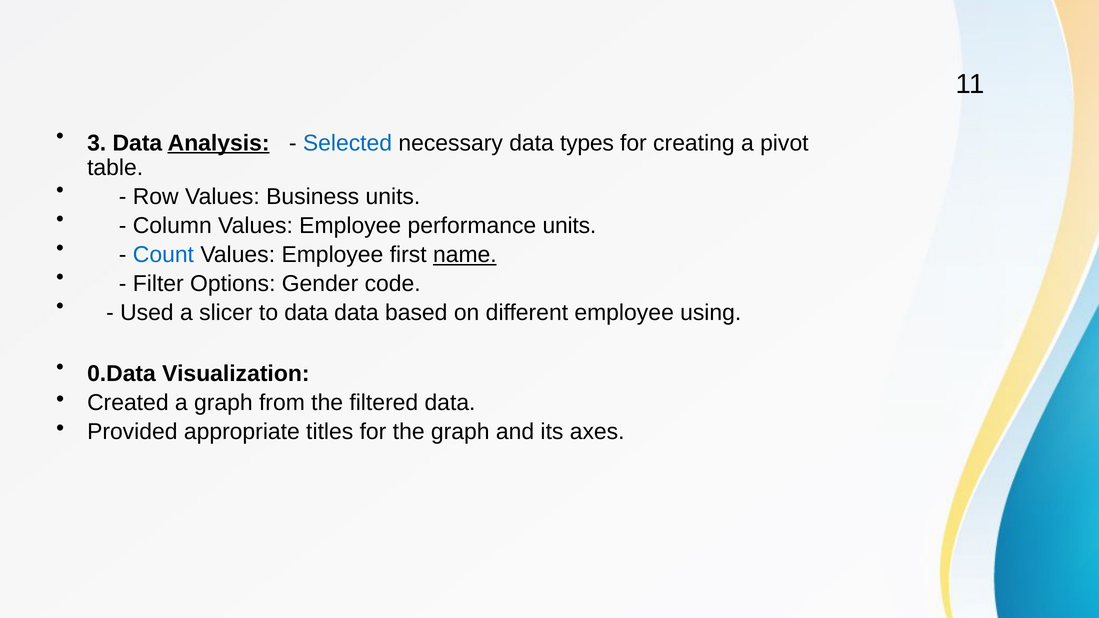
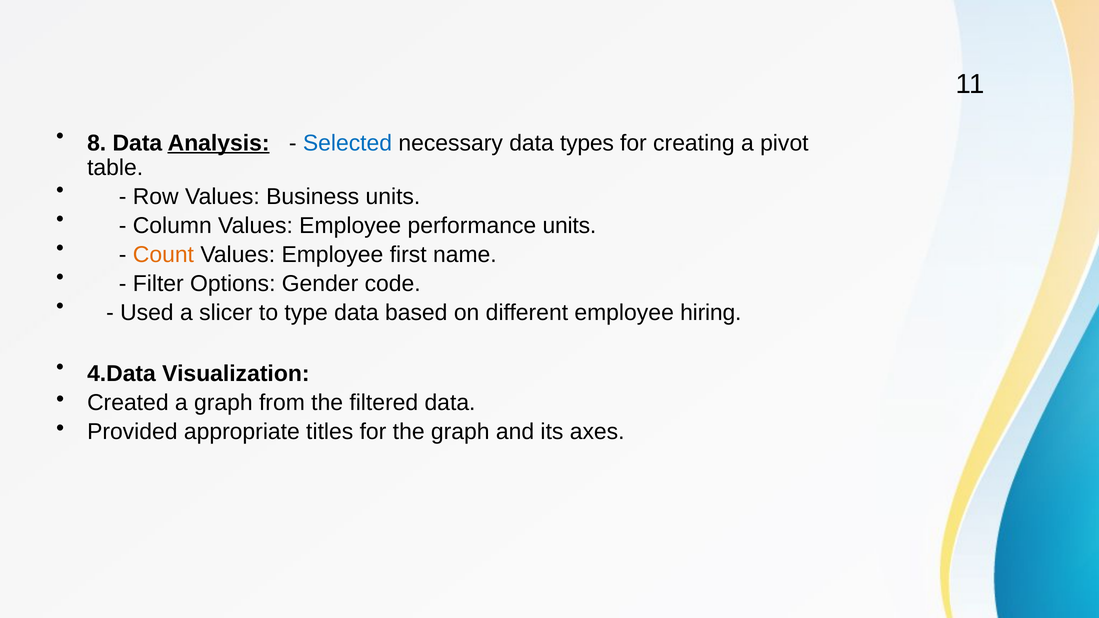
3: 3 -> 8 (97, 143)
Count colour: blue -> orange (163, 255)
name underline: present -> none (465, 255)
to data: data -> type (306, 313)
using: using -> hiring (711, 313)
0.Data: 0.Data -> 4.Data (121, 374)
